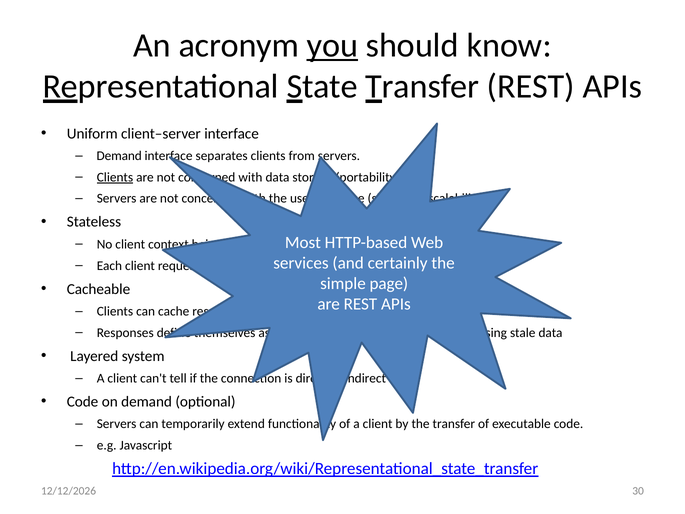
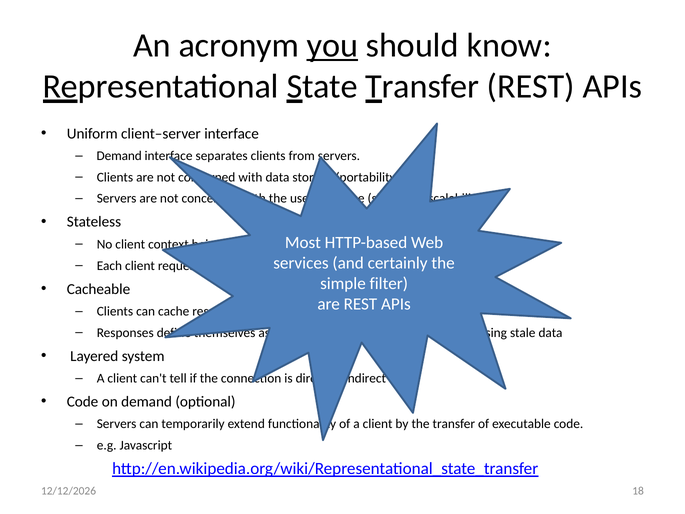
Clients underline: present -> none (115, 177)
page: page -> filter (389, 283)
30: 30 -> 18 (638, 491)
